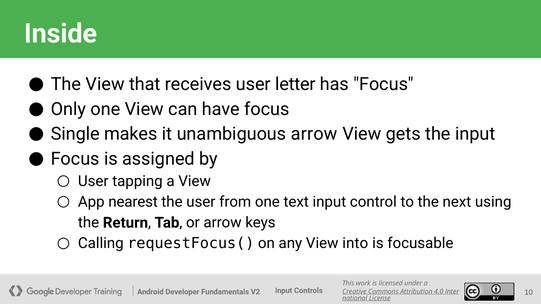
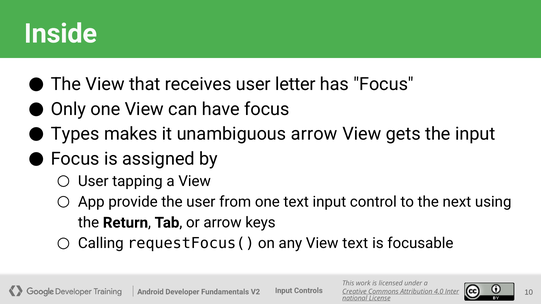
Single: Single -> Types (75, 134)
nearest: nearest -> provide (133, 202)
View into: into -> text (355, 244)
